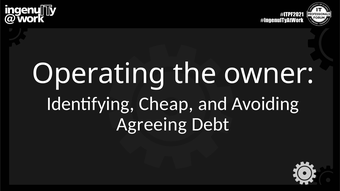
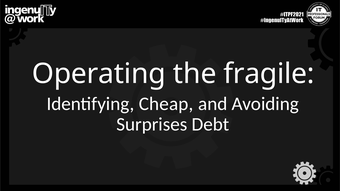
owner: owner -> fragile (269, 74)
Agreeing: Agreeing -> Surprises (152, 125)
